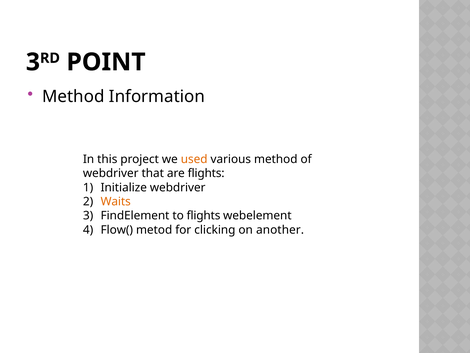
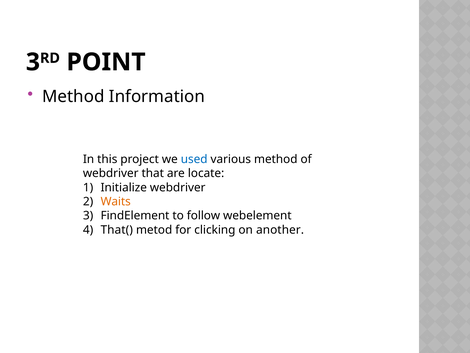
used colour: orange -> blue (194, 159)
are flights: flights -> locate (206, 173)
to flights: flights -> follow (203, 215)
Flow(: Flow( -> That( (117, 229)
